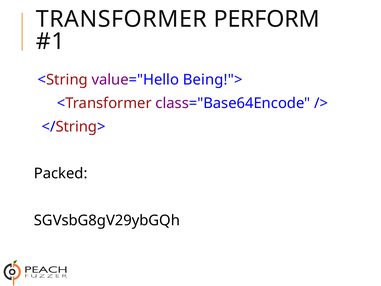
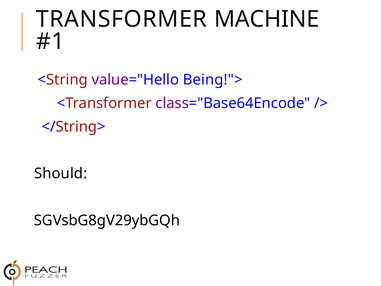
PERFORM: PERFORM -> MACHINE (267, 19)
Packed: Packed -> Should (61, 173)
